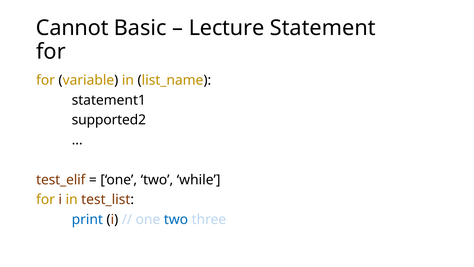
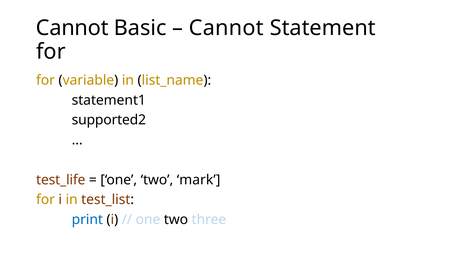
Lecture: Lecture -> Cannot (226, 28)
test_elif: test_elif -> test_life (61, 180)
while: while -> mark (199, 180)
two colour: blue -> black (176, 219)
